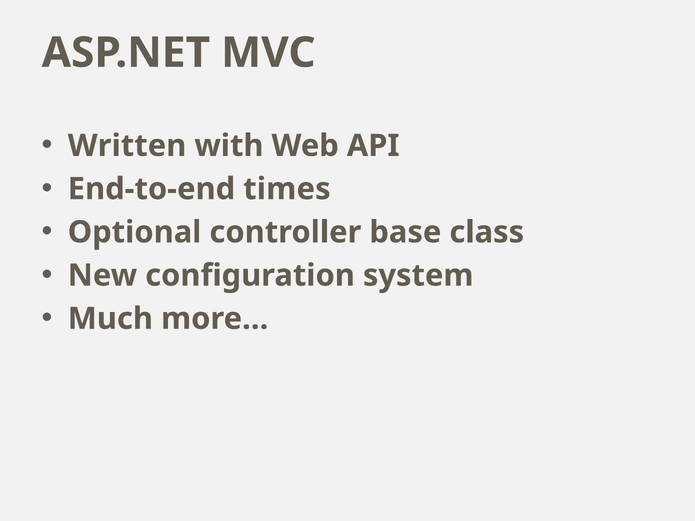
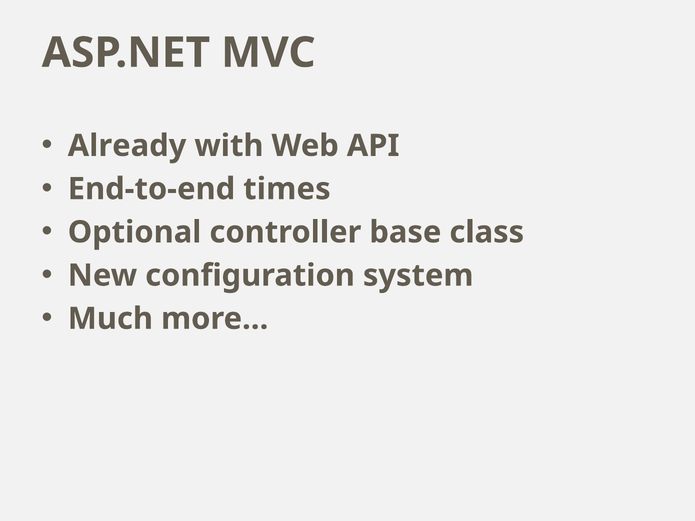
Written: Written -> Already (127, 146)
